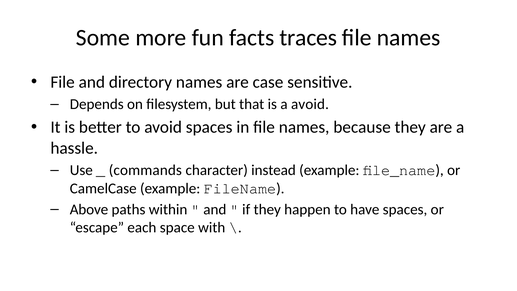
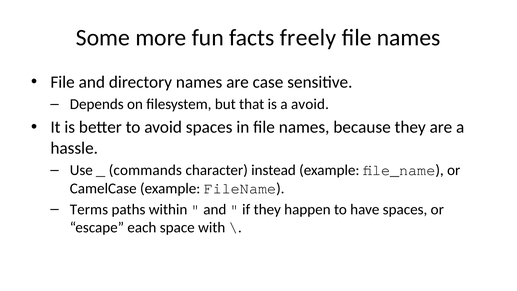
traces: traces -> freely (308, 38)
Above: Above -> Terms (89, 209)
